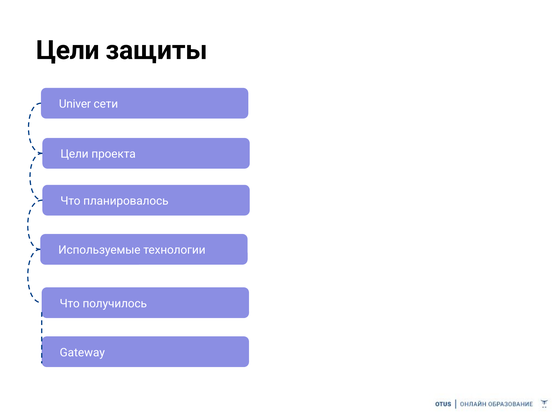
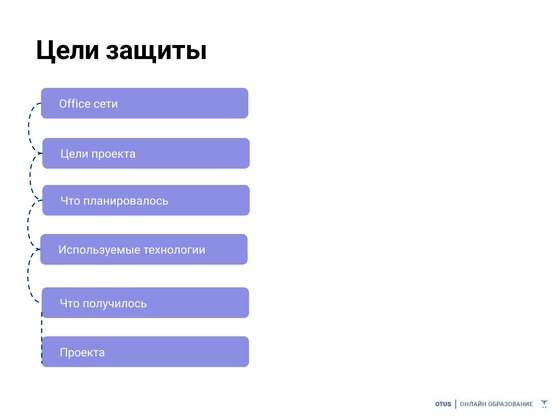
Univer: Univer -> Office (75, 104)
Gateway: Gateway -> Проекта (82, 353)
